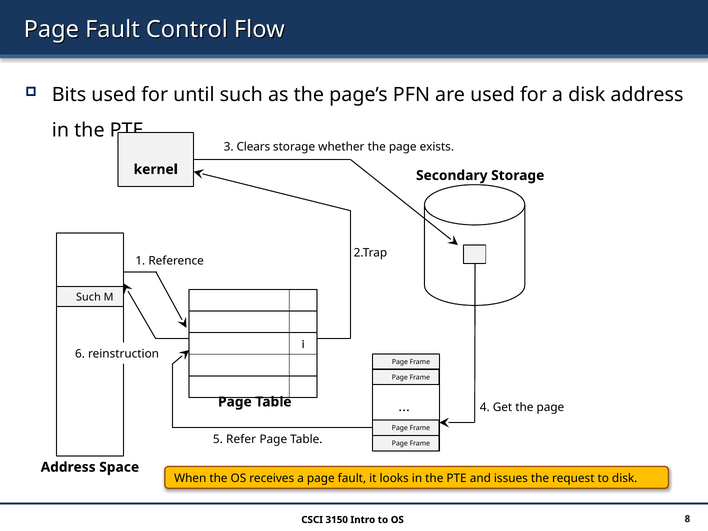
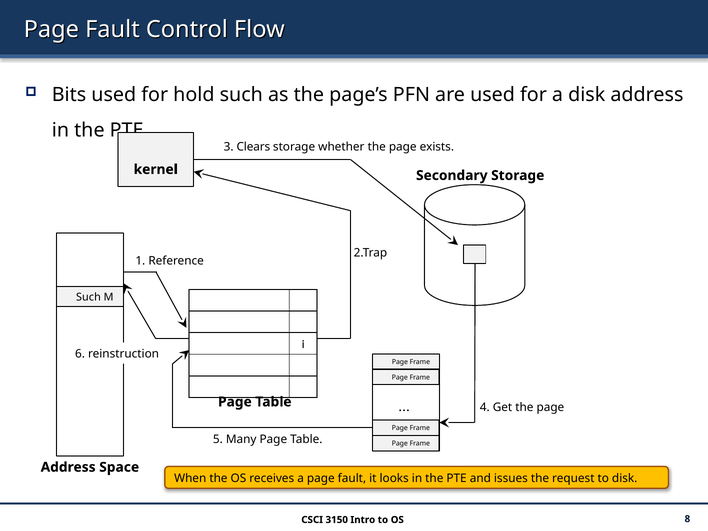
until: until -> hold (194, 95)
Refer: Refer -> Many (241, 440)
